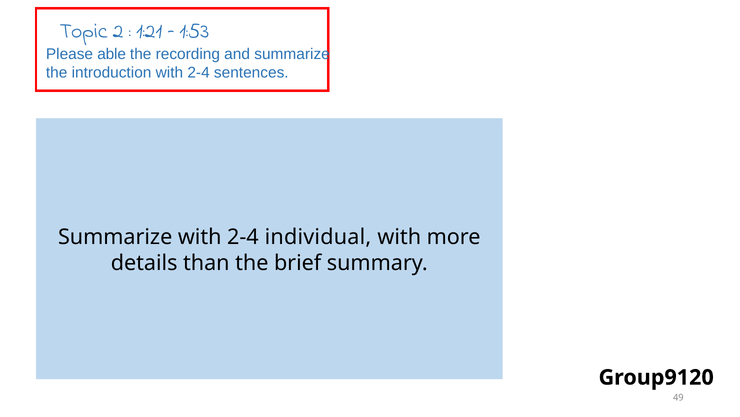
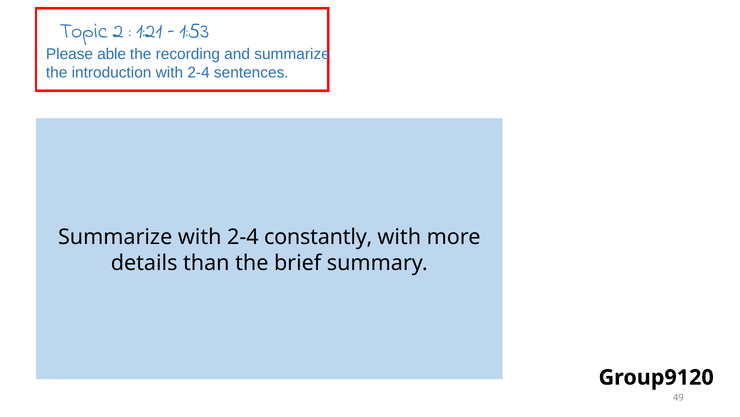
individual: individual -> constantly (318, 237)
